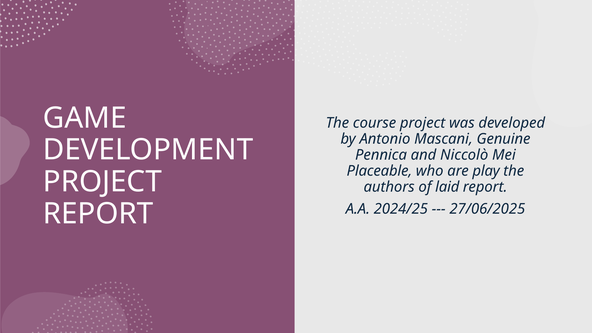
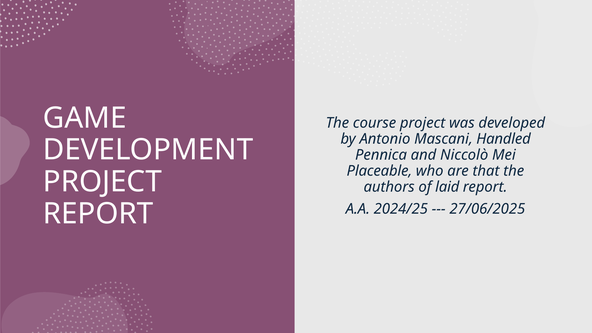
Genuine: Genuine -> Handled (504, 139)
play: play -> that (486, 171)
